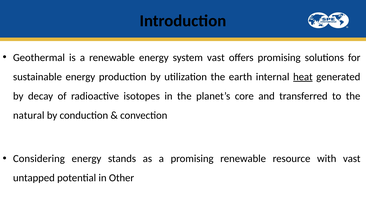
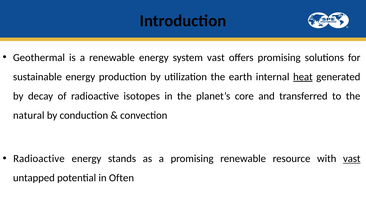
Considering: Considering -> Radioactive (39, 159)
vast underline: none -> present (352, 159)
Other: Other -> Often (121, 178)
